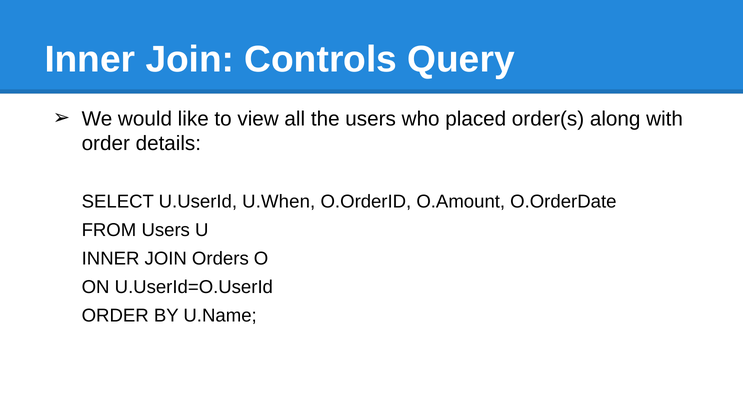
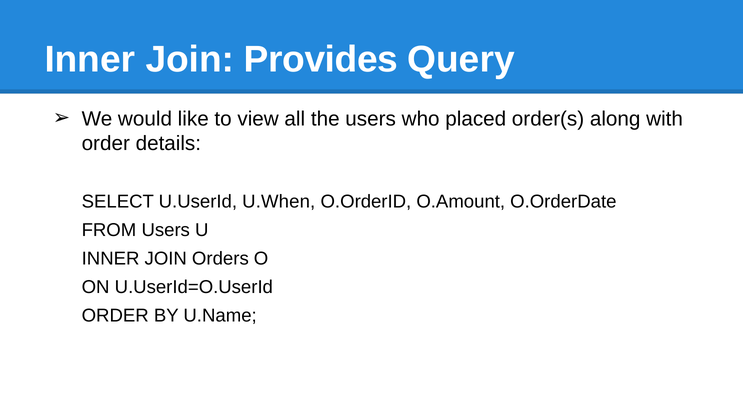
Controls: Controls -> Provides (321, 59)
